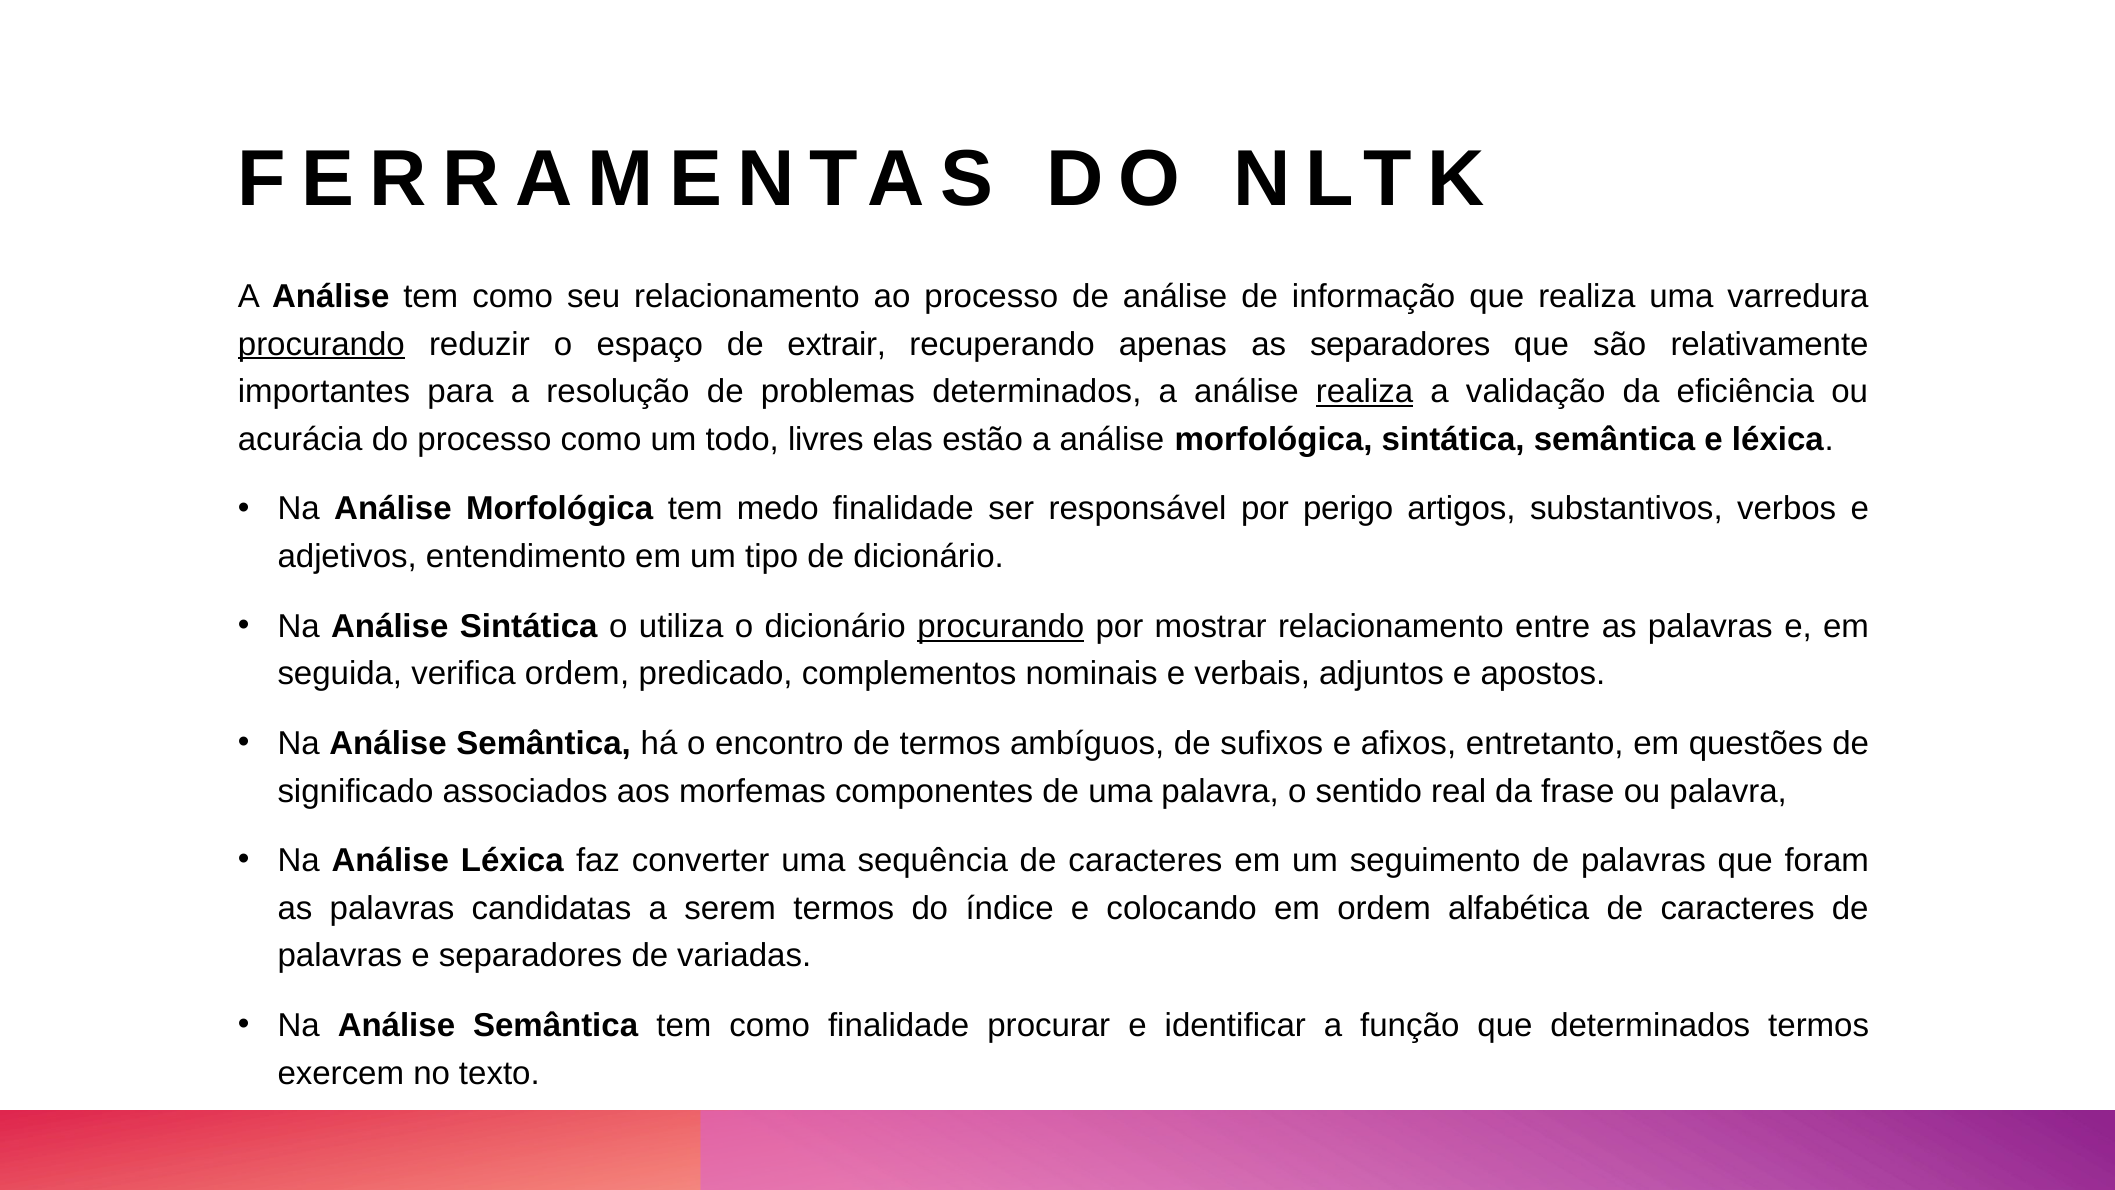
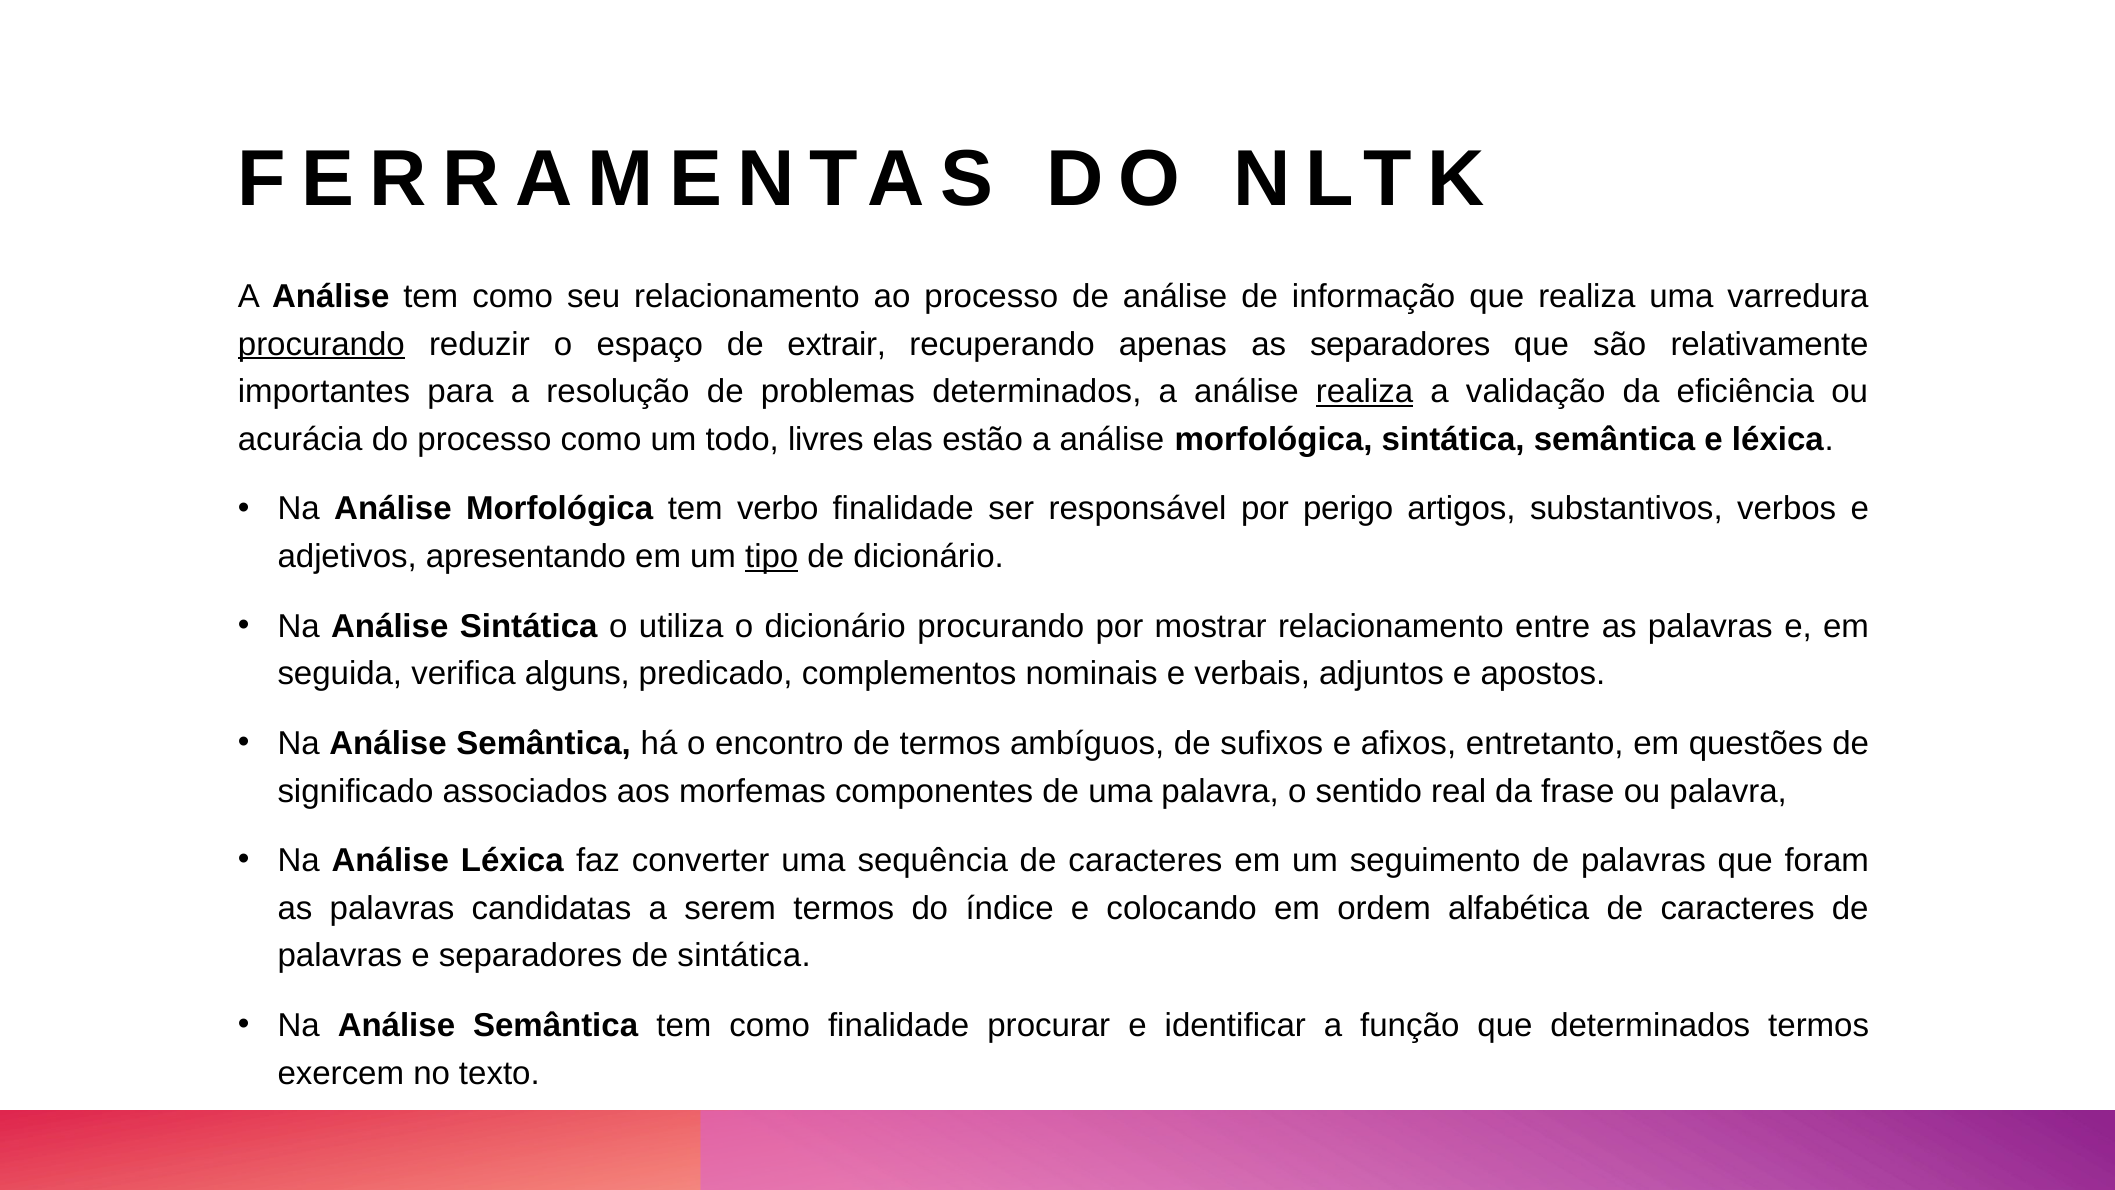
medo: medo -> verbo (778, 509)
entendimento: entendimento -> apresentando (526, 557)
tipo underline: none -> present (772, 557)
procurando underline: present -> none (1001, 626)
verifica ordem: ordem -> alguns (577, 674)
de variadas: variadas -> sintática (744, 956)
